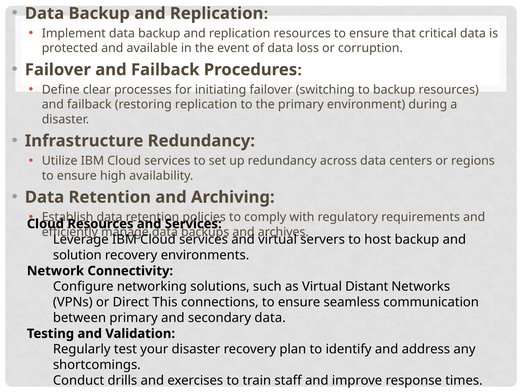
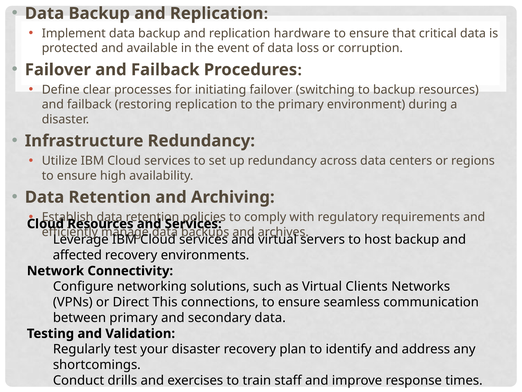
replication resources: resources -> hardware (302, 33)
solution: solution -> affected (77, 255)
Distant: Distant -> Clients (367, 286)
